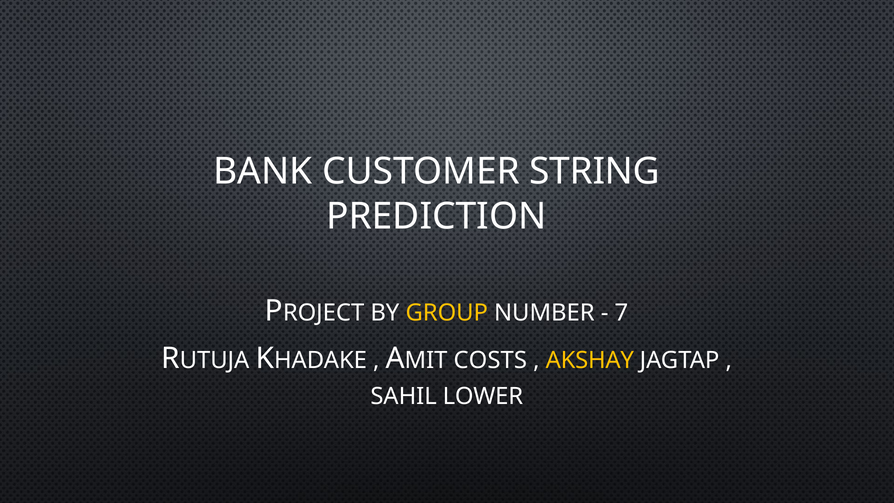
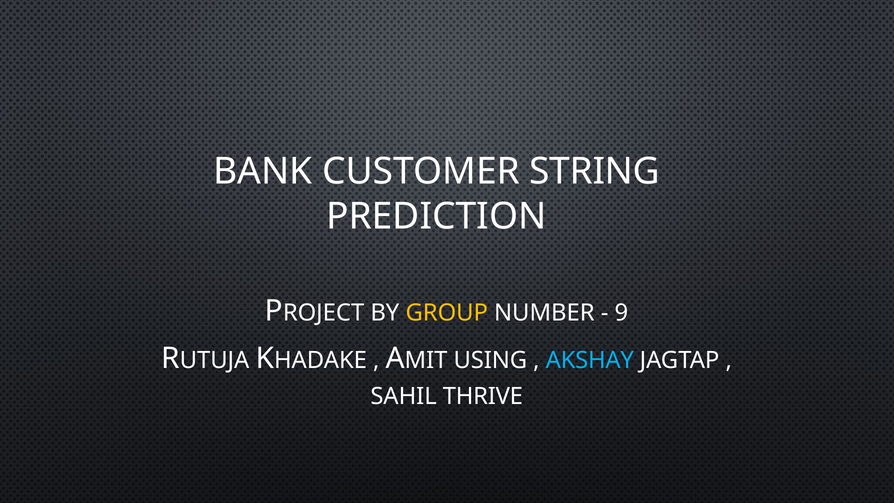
7: 7 -> 9 (621, 313)
COSTS: COSTS -> USING (490, 360)
AKSHAY colour: yellow -> light blue (590, 360)
LOWER: LOWER -> THRIVE (483, 396)
